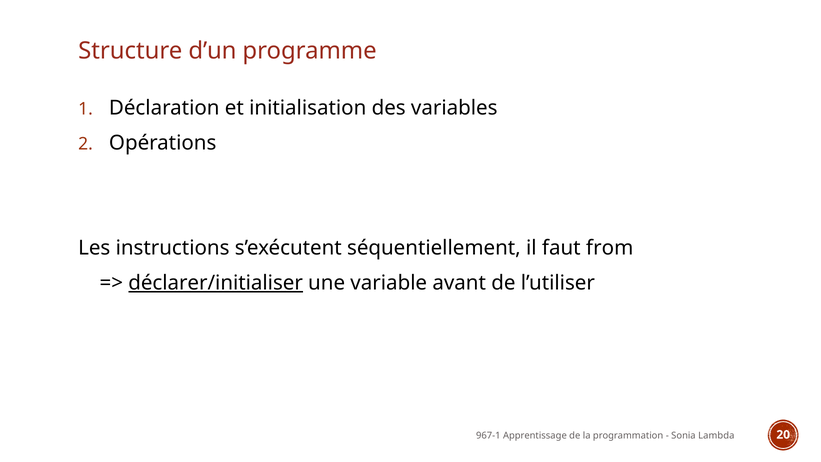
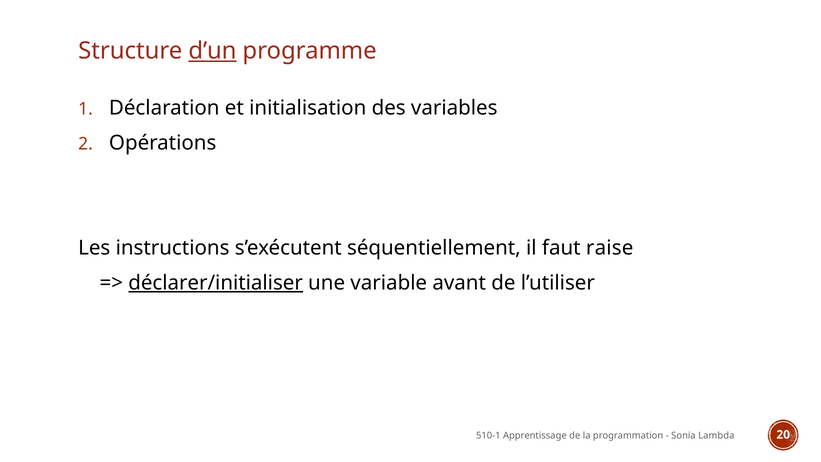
d’un underline: none -> present (212, 51)
from: from -> raise (610, 248)
967-1: 967-1 -> 510-1 (488, 435)
